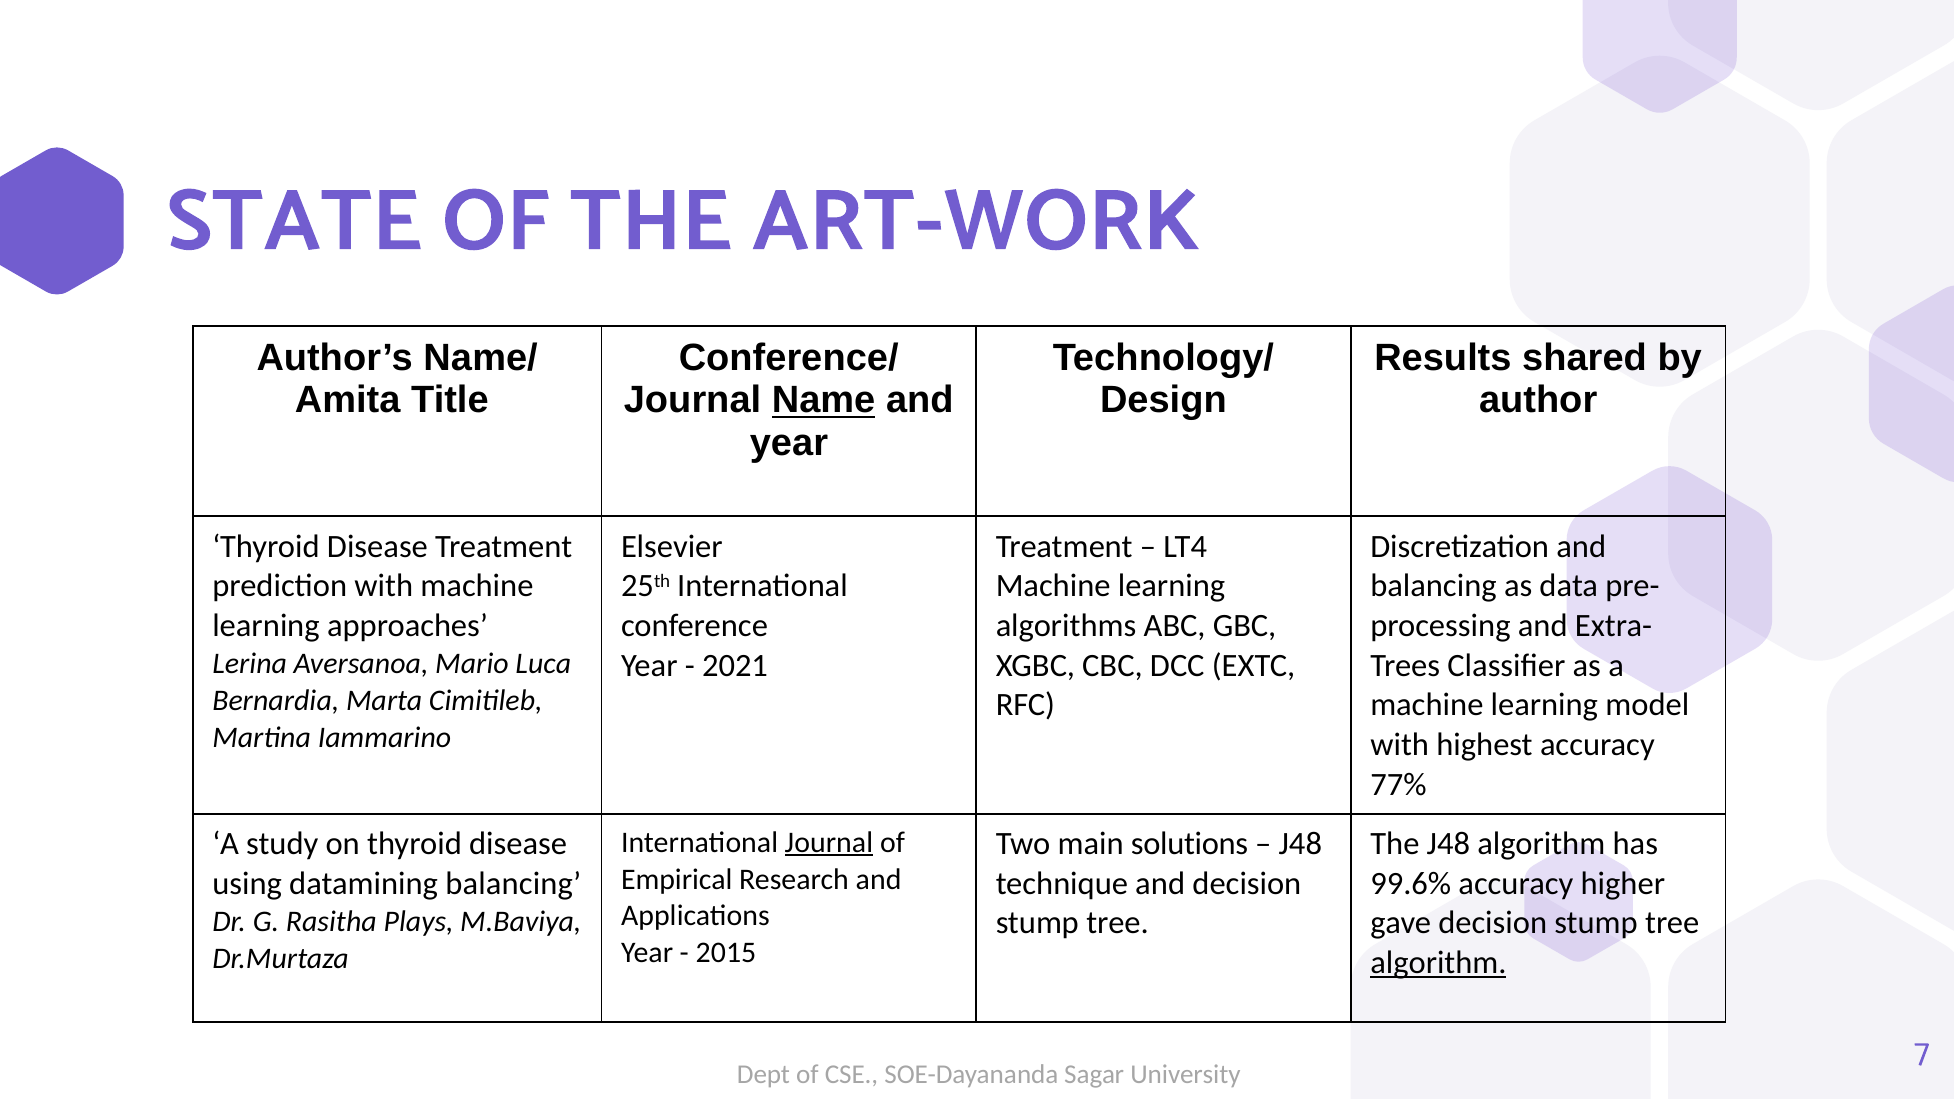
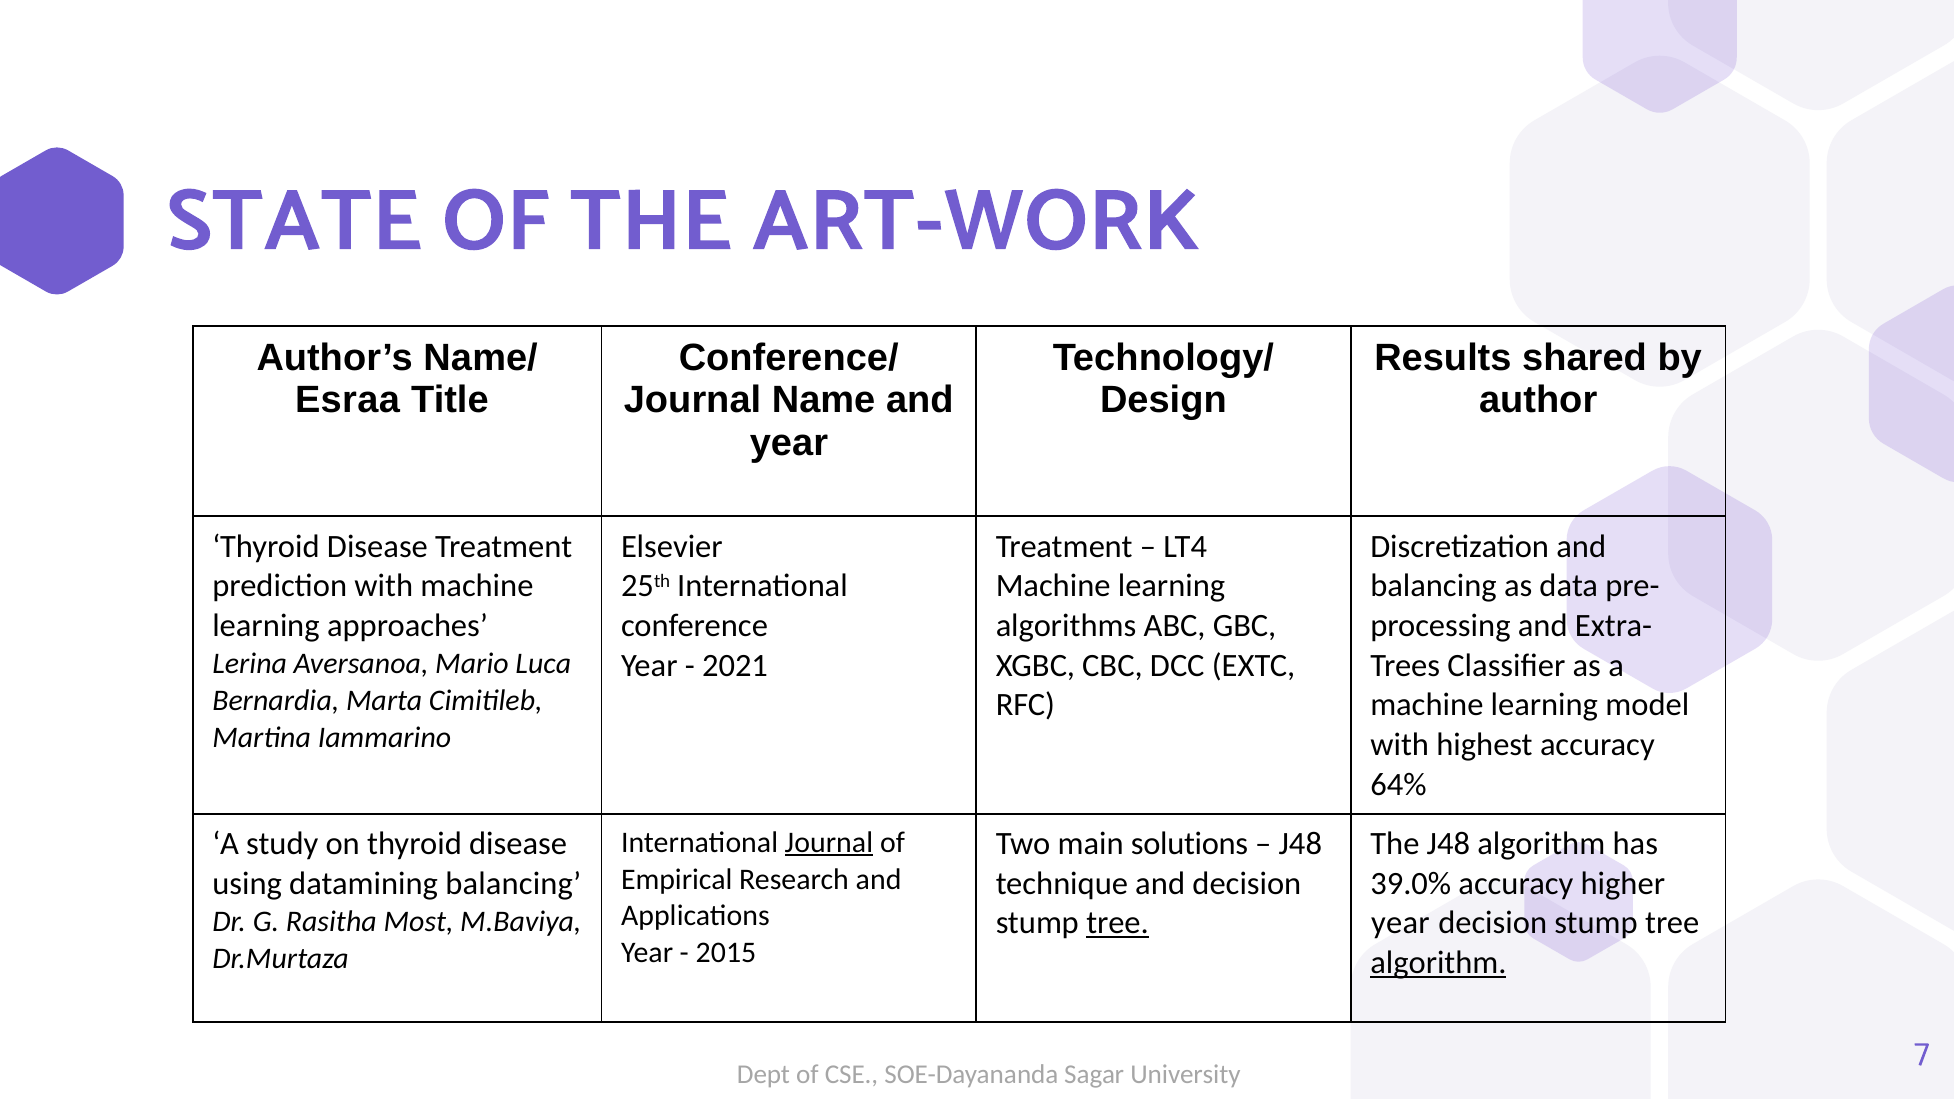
Amita: Amita -> Esraa (348, 400)
Name underline: present -> none (824, 400)
77%: 77% -> 64% (1398, 785)
99.6%: 99.6% -> 39.0% (1411, 884)
Plays: Plays -> Most (419, 922)
tree underline: none -> present (1118, 923)
gave: gave -> year (1400, 923)
